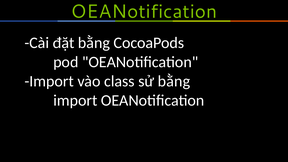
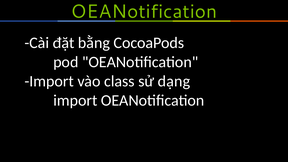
sử bằng: bằng -> dạng (174, 81)
